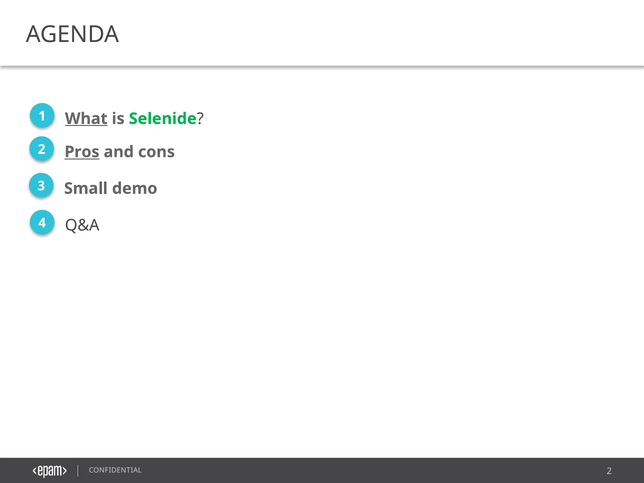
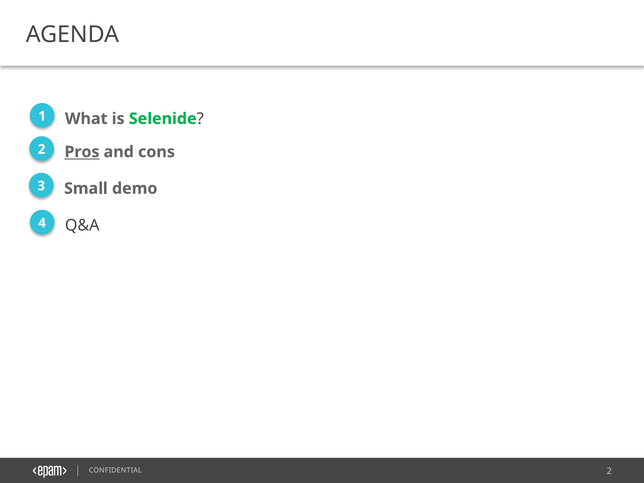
What underline: present -> none (86, 119)
